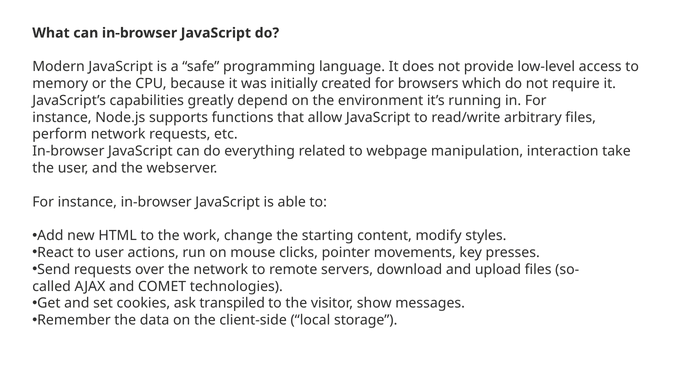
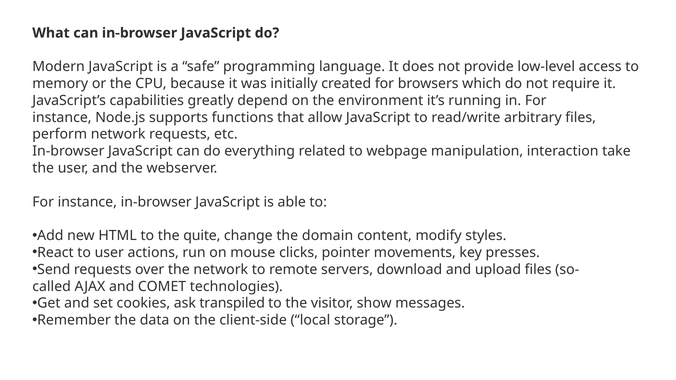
work: work -> quite (202, 236)
starting: starting -> domain (328, 236)
